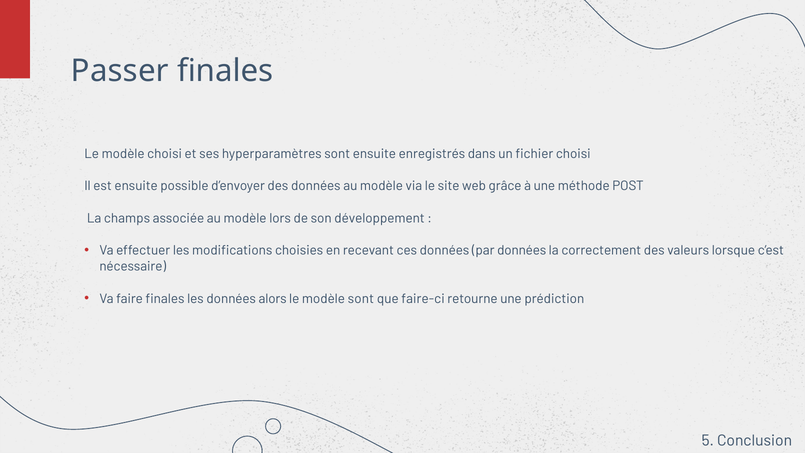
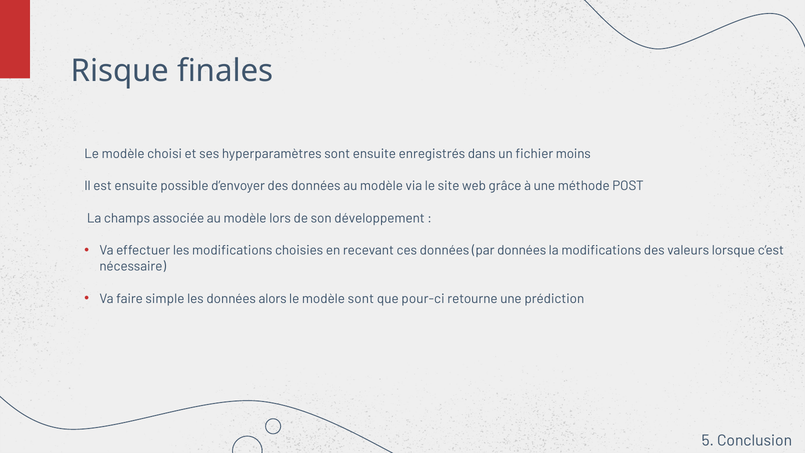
Passer: Passer -> Risque (120, 71)
fichier choisi: choisi -> moins (573, 154)
la correctement: correctement -> modifications (601, 250)
faire finales: finales -> simple (165, 299)
faire-ci: faire-ci -> pour-ci (423, 299)
